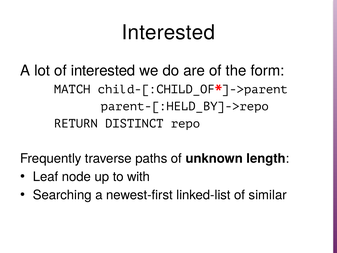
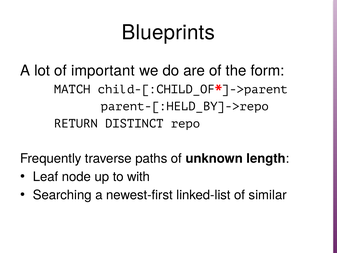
Interested: Interested -> Blueprints (168, 33)
of interested: interested -> important (103, 71)
